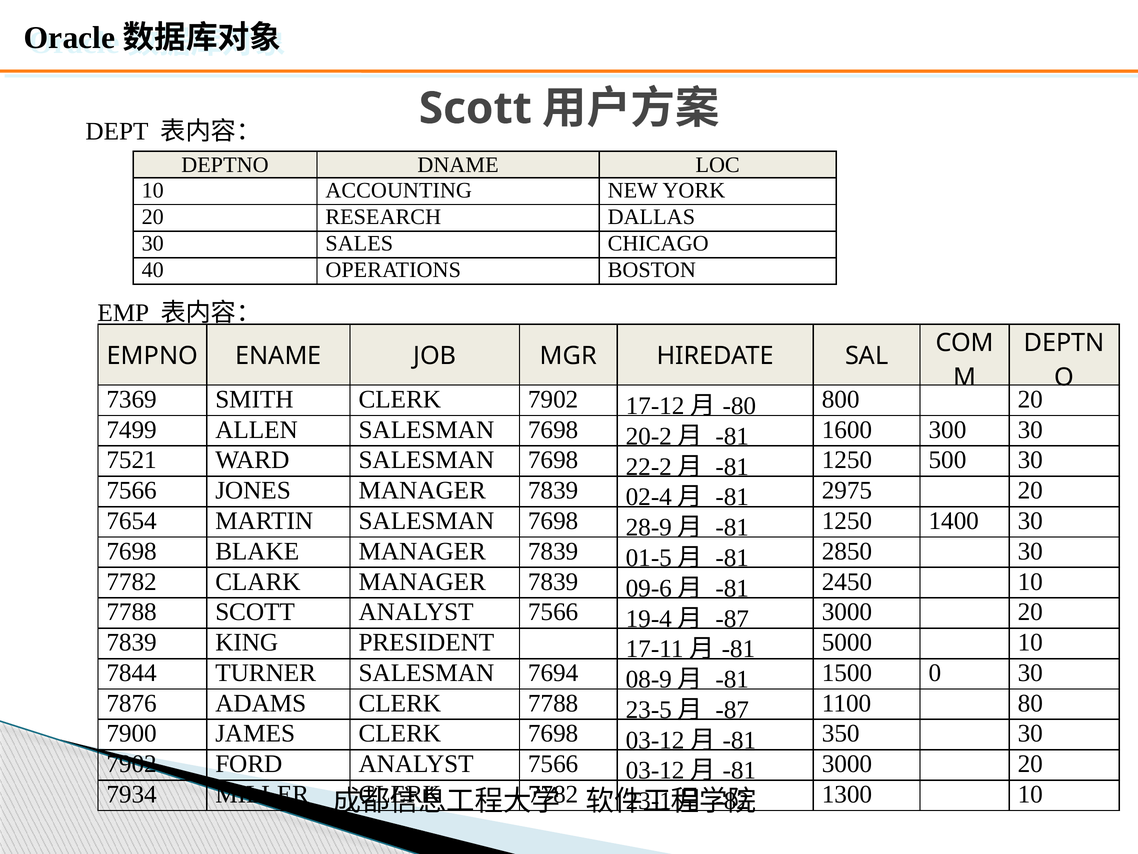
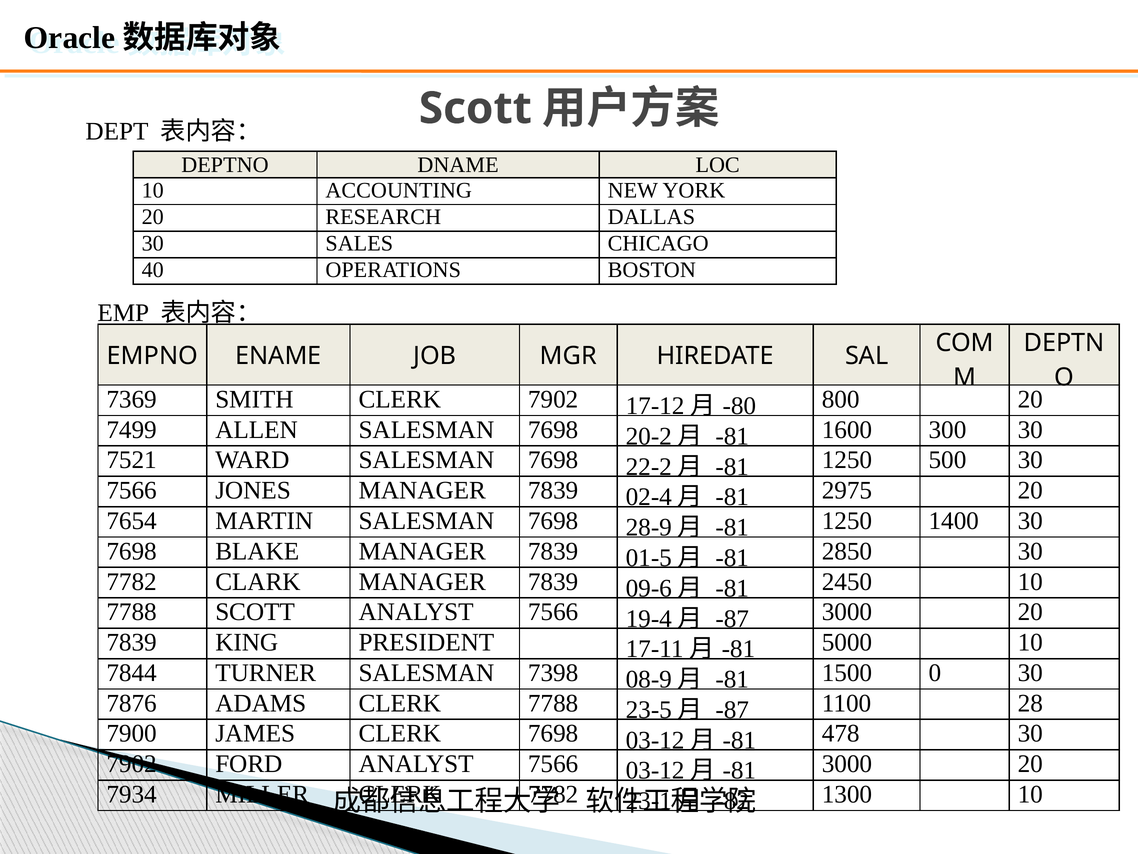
7694: 7694 -> 7398 (553, 672)
80: 80 -> 28 (1030, 703)
350: 350 -> 478 (841, 733)
